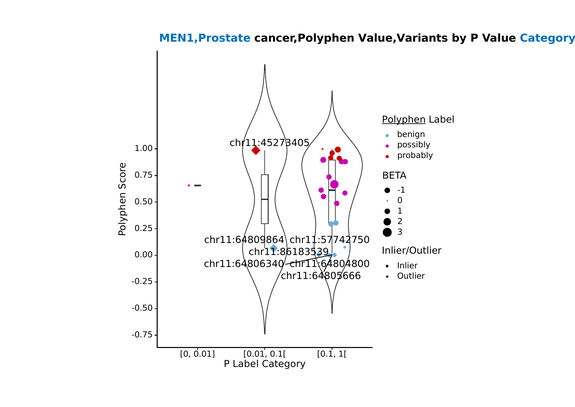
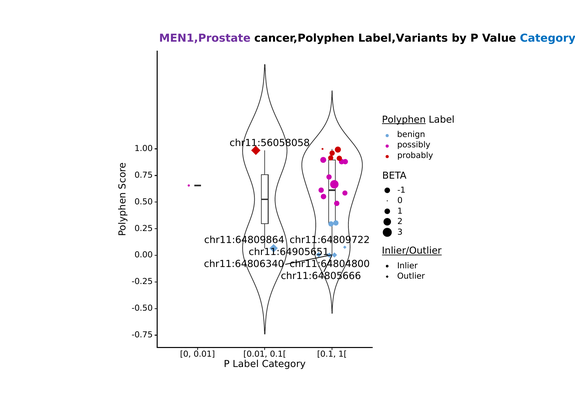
MEN1,Prostate colour: blue -> purple (205, 38)
Value,Variants: Value,Variants -> Label,Variants (403, 38)
chr11:45273405: chr11:45273405 -> chr11:56058058 (270, 143)
chr11:57742750: chr11:57742750 -> chr11:64809722 (330, 240)
Inlier/Outlier underline: none -> present (412, 250)
chr11:86183539: chr11:86183539 -> chr11:64905651 (289, 252)
